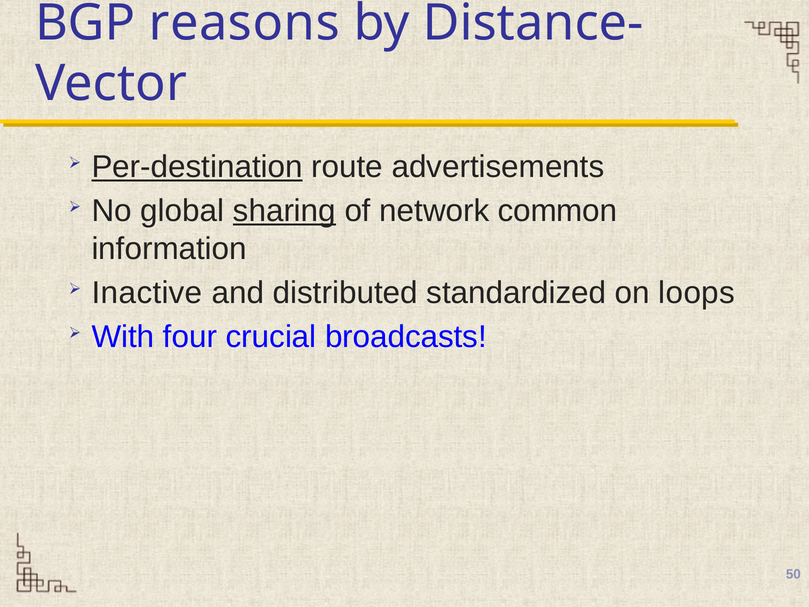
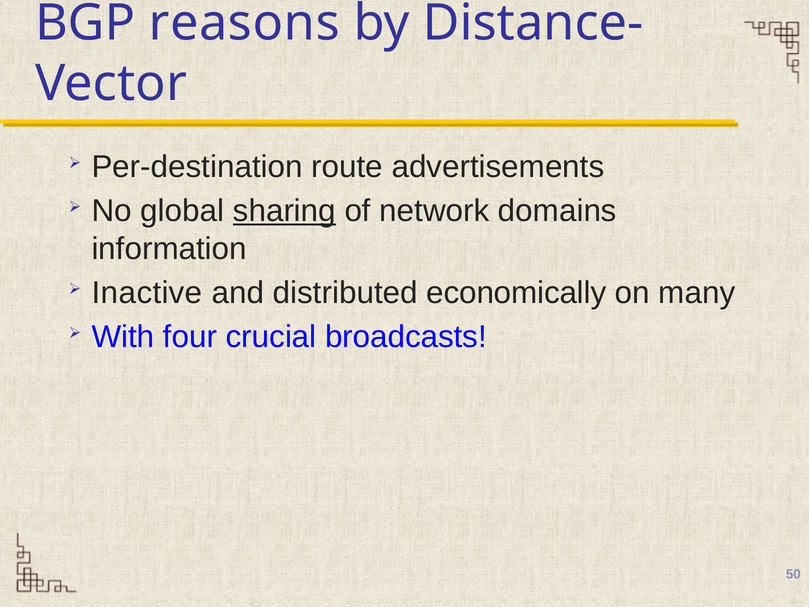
Per-destination underline: present -> none (197, 167)
common: common -> domains (557, 211)
standardized: standardized -> economically (516, 293)
loops: loops -> many (697, 293)
